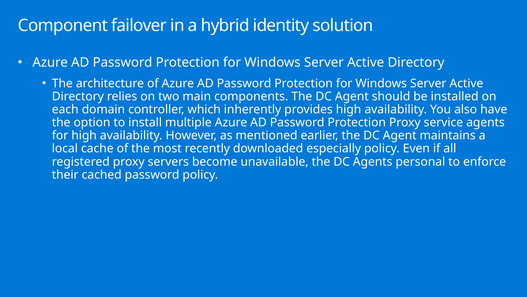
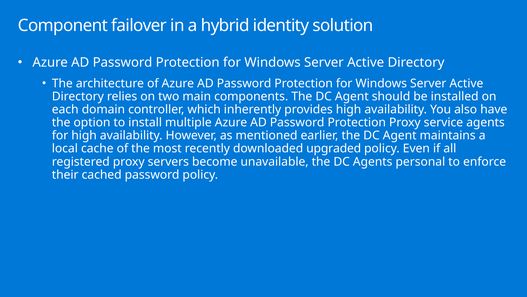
especially: especially -> upgraded (334, 148)
